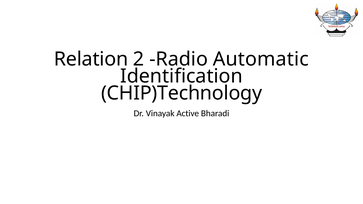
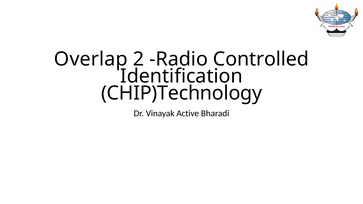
Relation: Relation -> Overlap (91, 59)
Automatic: Automatic -> Controlled (261, 59)
